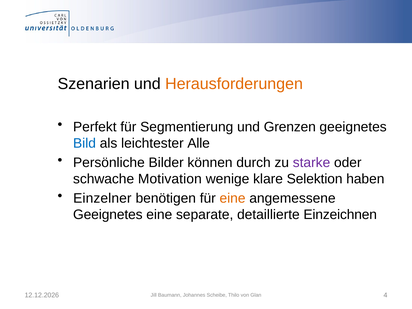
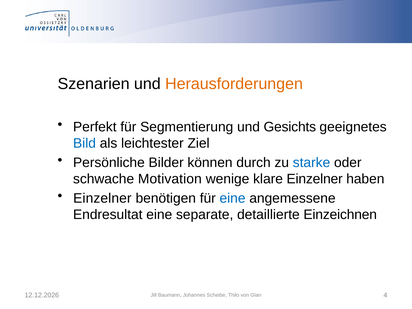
Grenzen: Grenzen -> Gesichts (290, 127)
Alle: Alle -> Ziel (199, 143)
starke colour: purple -> blue (312, 163)
klare Selektion: Selektion -> Einzelner (315, 179)
eine colour: orange -> blue (233, 198)
Geeignetes: Geeignetes -> Endresultat (108, 215)
